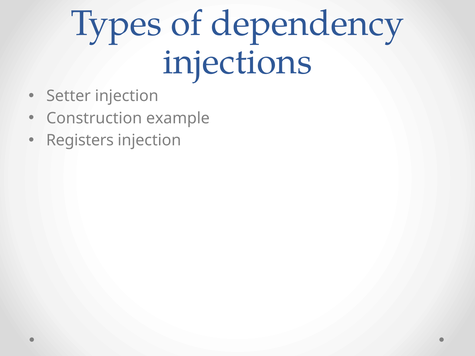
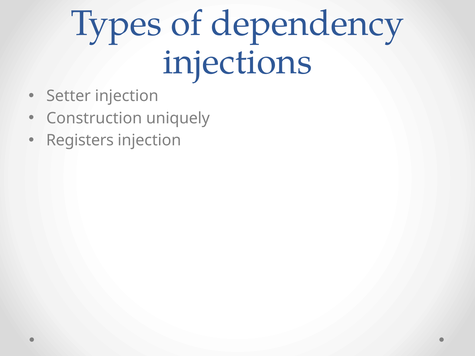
example: example -> uniquely (178, 118)
